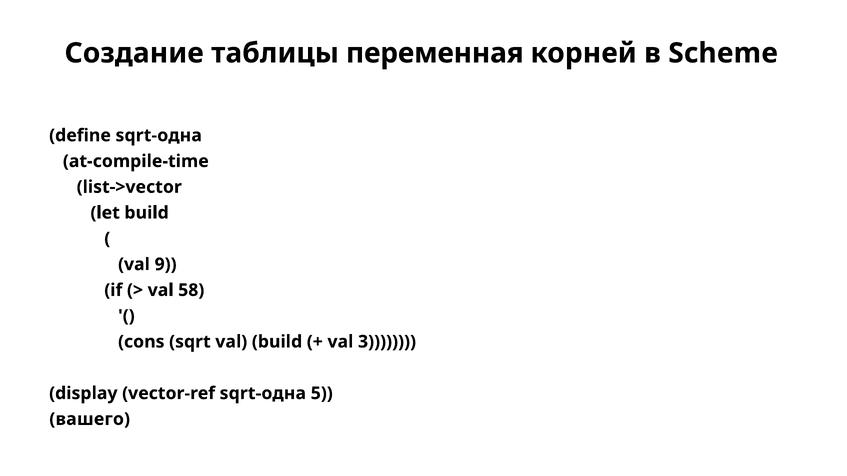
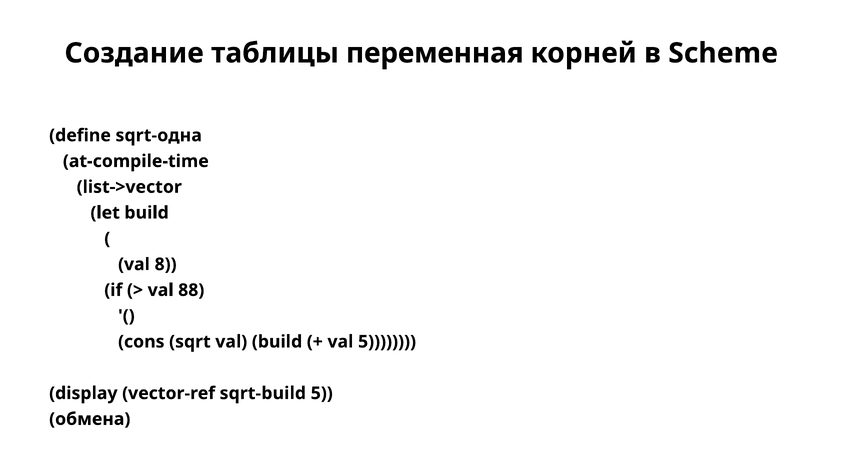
9: 9 -> 8 (166, 265)
58: 58 -> 88 (191, 290)
val 3: 3 -> 5 (387, 342)
vector-ref sqrt-одна: sqrt-одна -> sqrt-build (263, 394)
вашего: вашего -> обмена (90, 419)
